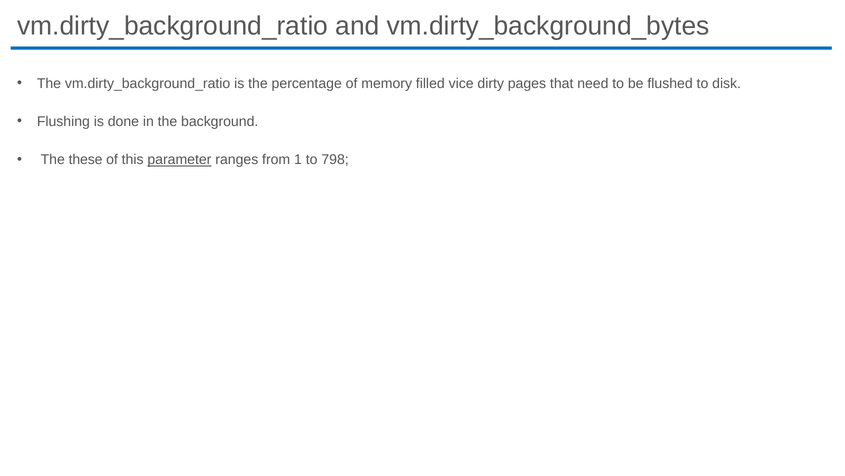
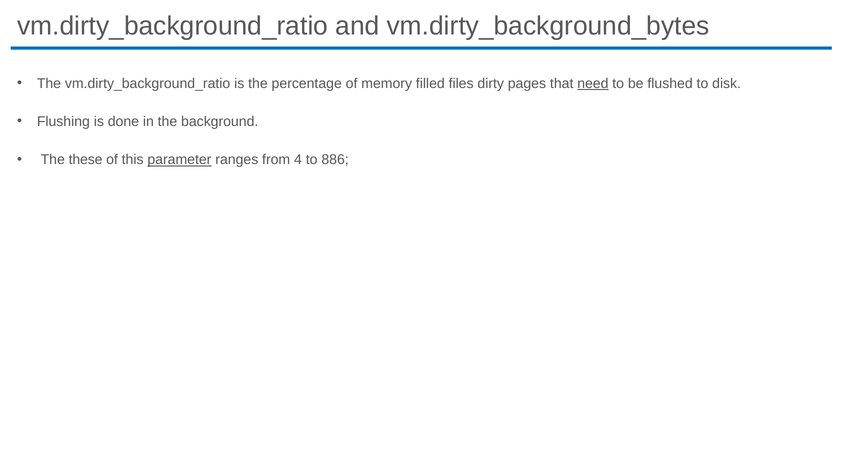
vice: vice -> files (461, 83)
need underline: none -> present (593, 83)
1: 1 -> 4 (298, 160)
798: 798 -> 886 (335, 160)
